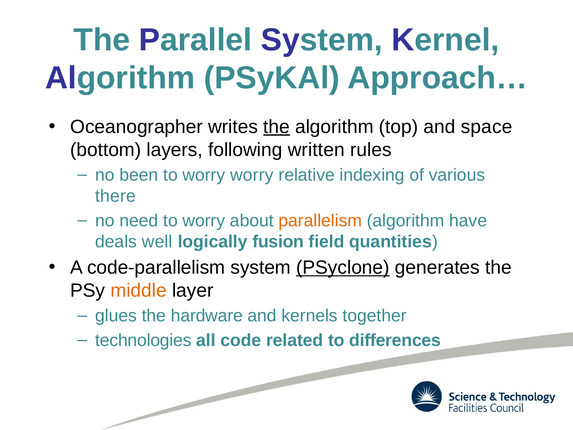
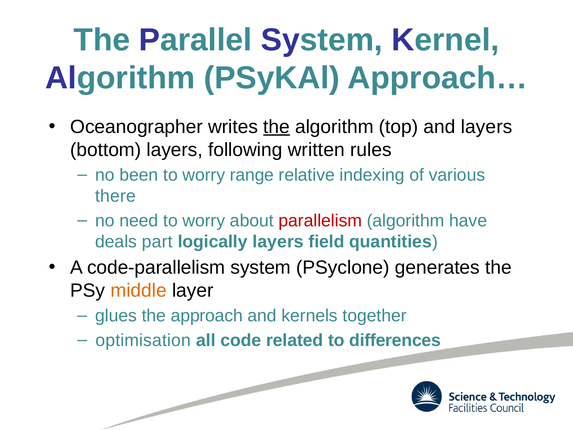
and space: space -> layers (487, 127)
worry worry: worry -> range (252, 175)
parallelism colour: orange -> red (320, 221)
well: well -> part (157, 242)
logically fusion: fusion -> layers (278, 242)
PSyclone underline: present -> none (343, 267)
hardware: hardware -> approach (207, 316)
technologies: technologies -> optimisation (143, 340)
